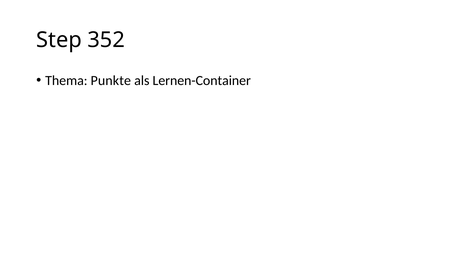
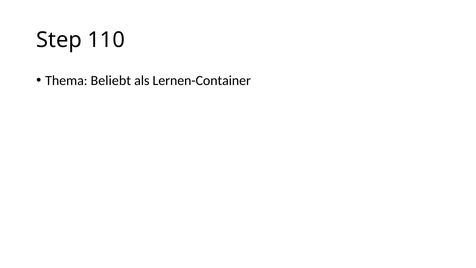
352: 352 -> 110 (106, 40)
Punkte: Punkte -> Beliebt (111, 80)
